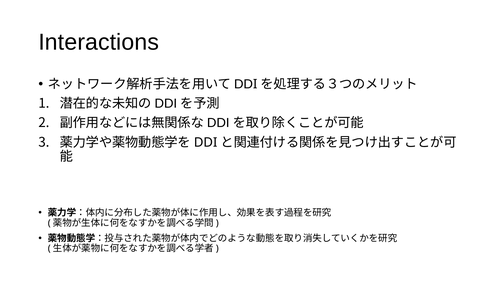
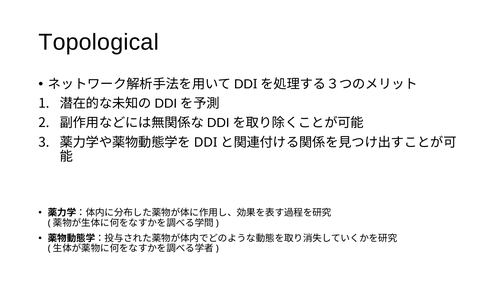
Interactions: Interactions -> Topological (99, 42)
